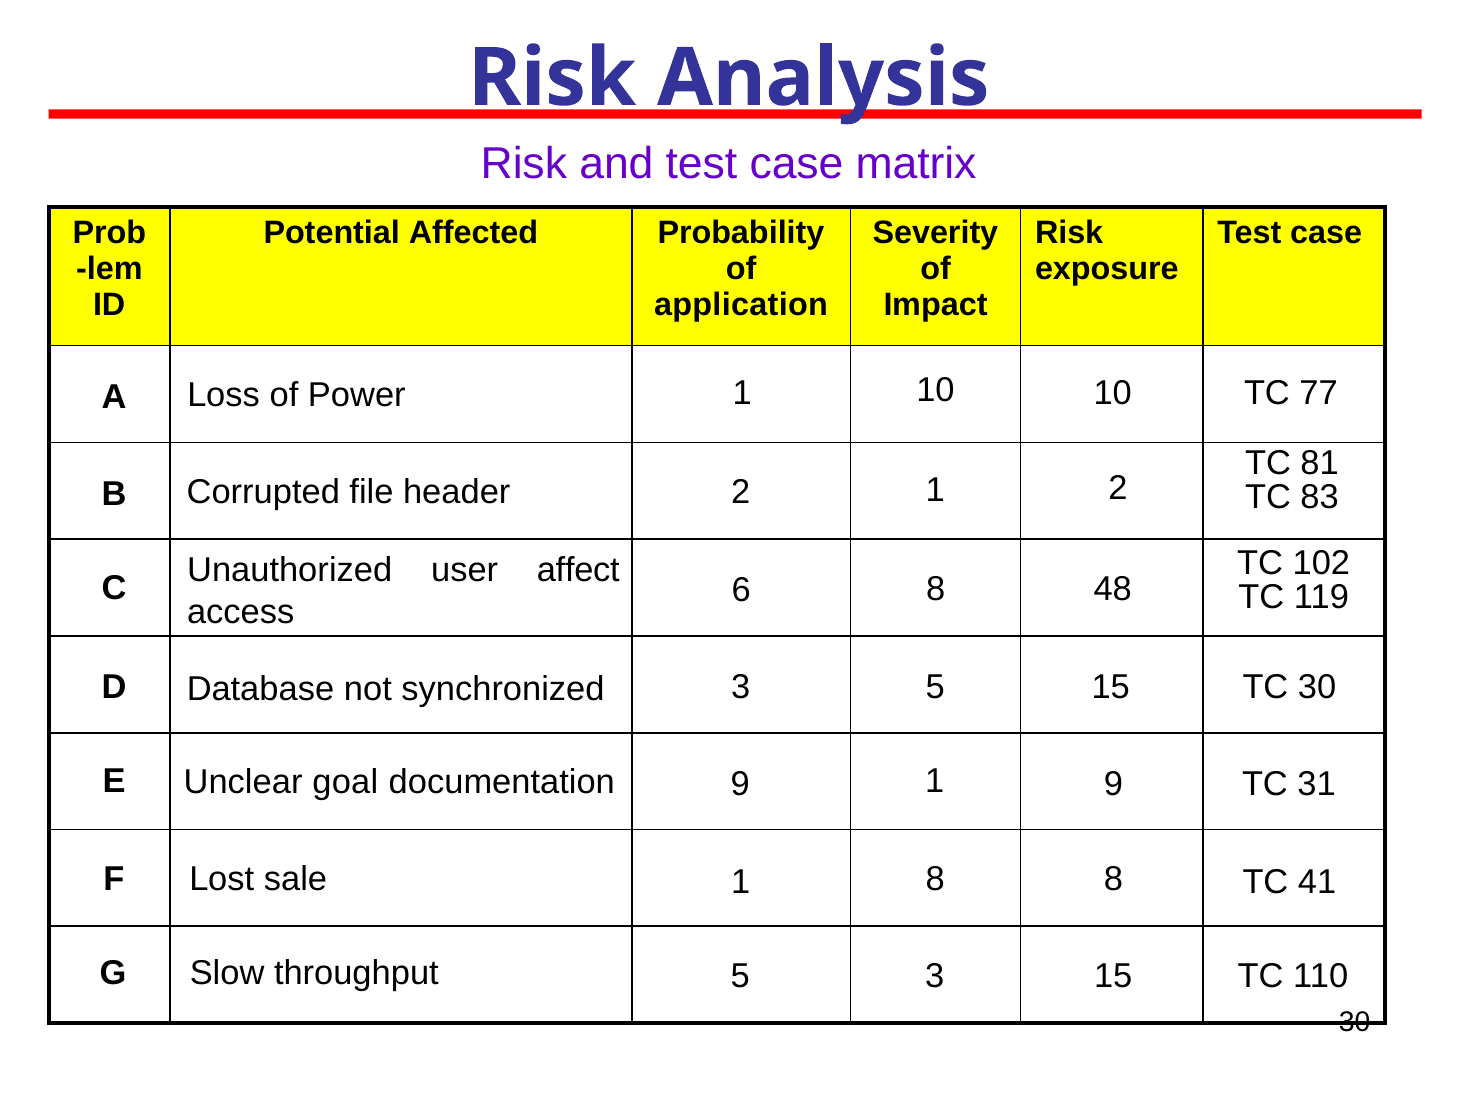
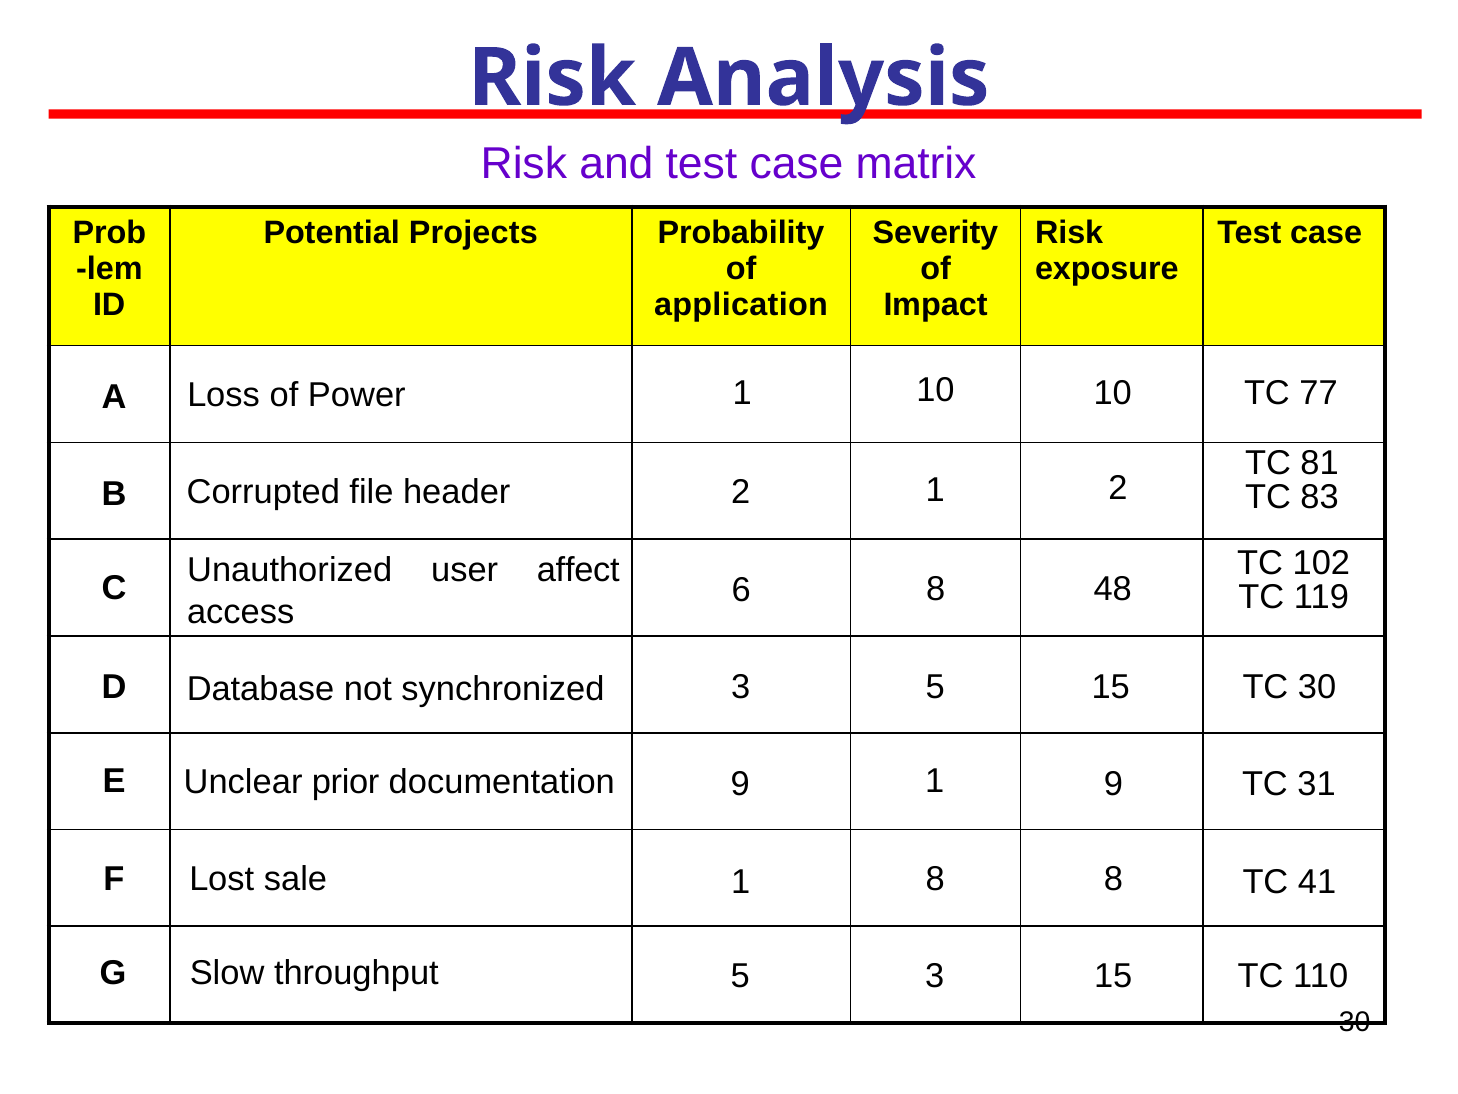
Affected: Affected -> Projects (473, 232)
goal: goal -> prior (346, 782)
